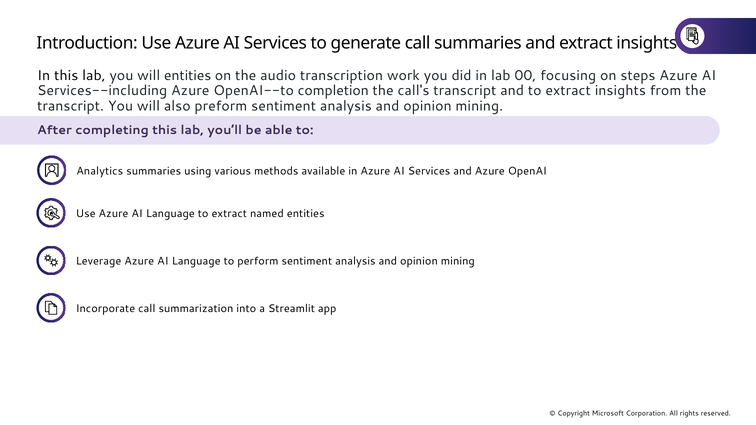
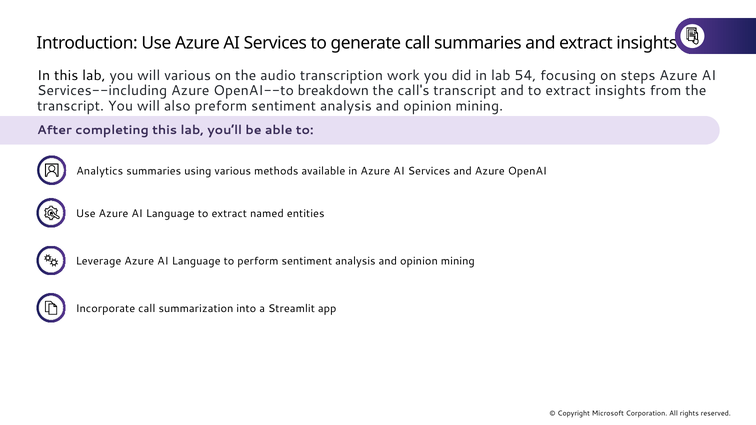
will entities: entities -> various (188, 76)
00: 00 -> 54 (525, 76)
completion: completion -> breakdown (333, 91)
